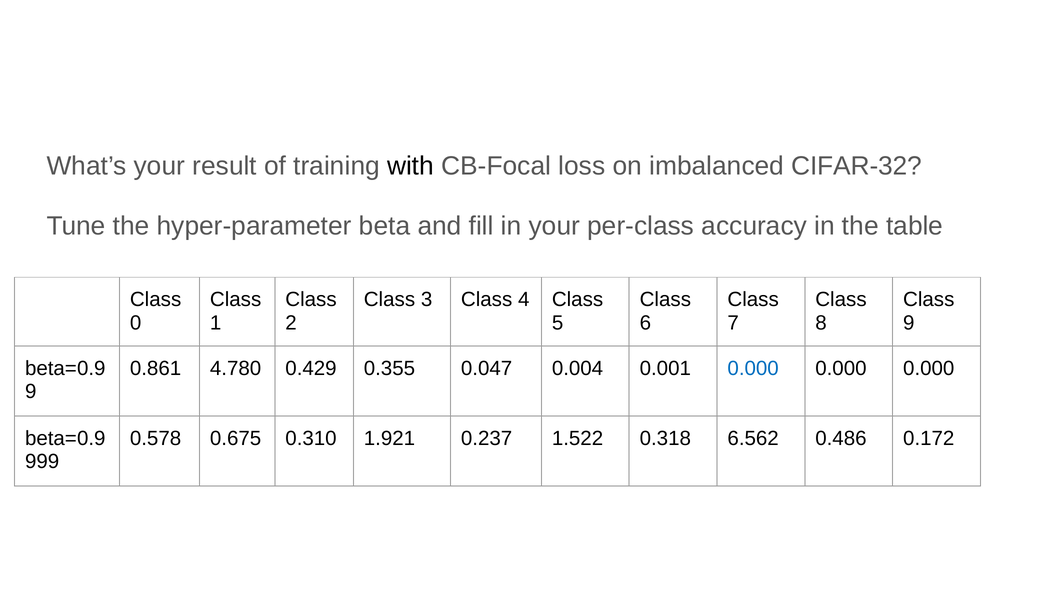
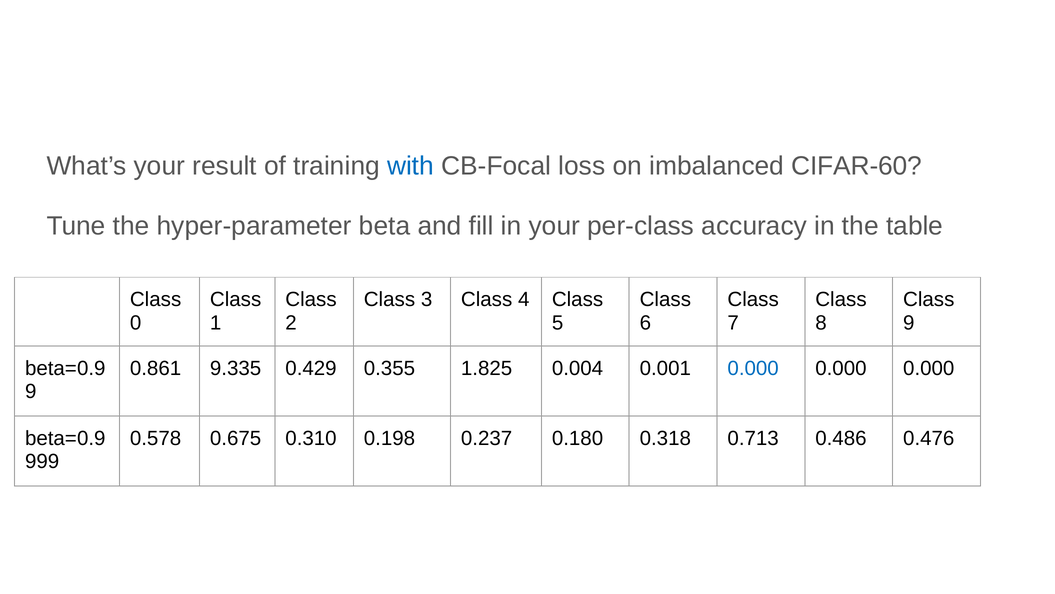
with colour: black -> blue (411, 166)
CIFAR-32: CIFAR-32 -> CIFAR-60 (857, 166)
4.780: 4.780 -> 9.335 (236, 368)
0.047: 0.047 -> 1.825 (487, 368)
1.921: 1.921 -> 0.198 (389, 438)
1.522: 1.522 -> 0.180 (578, 438)
6.562: 6.562 -> 0.713 (753, 438)
0.172: 0.172 -> 0.476 (929, 438)
